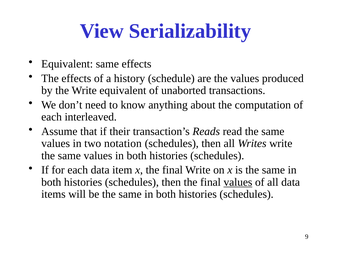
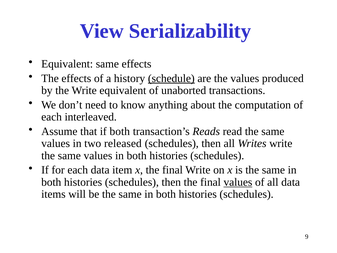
schedule underline: none -> present (171, 78)
if their: their -> both (120, 131)
notation: notation -> released (123, 143)
